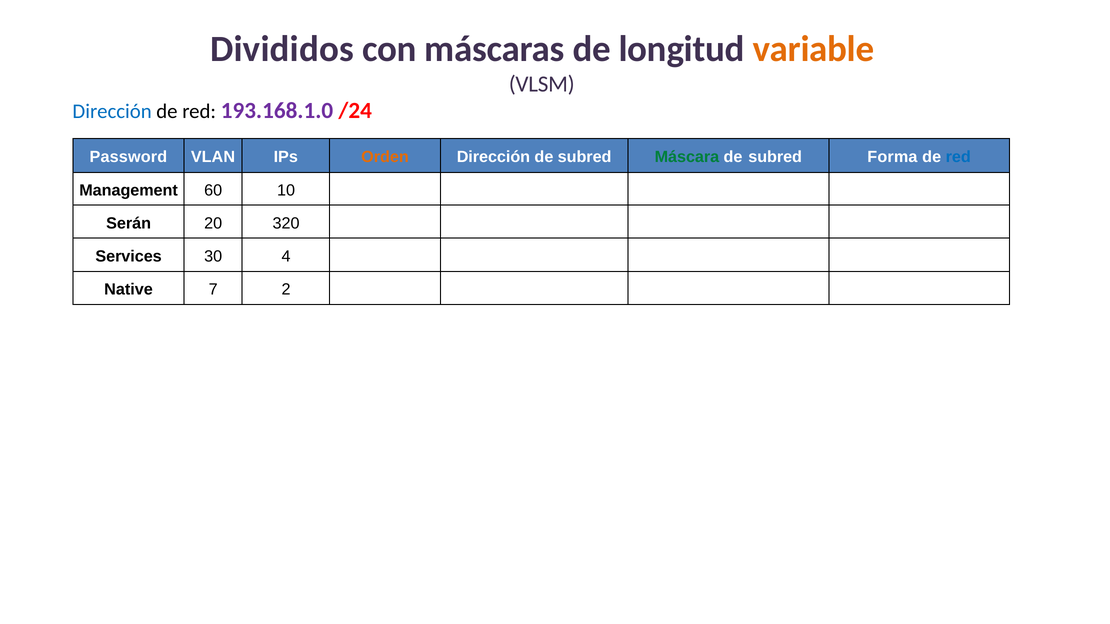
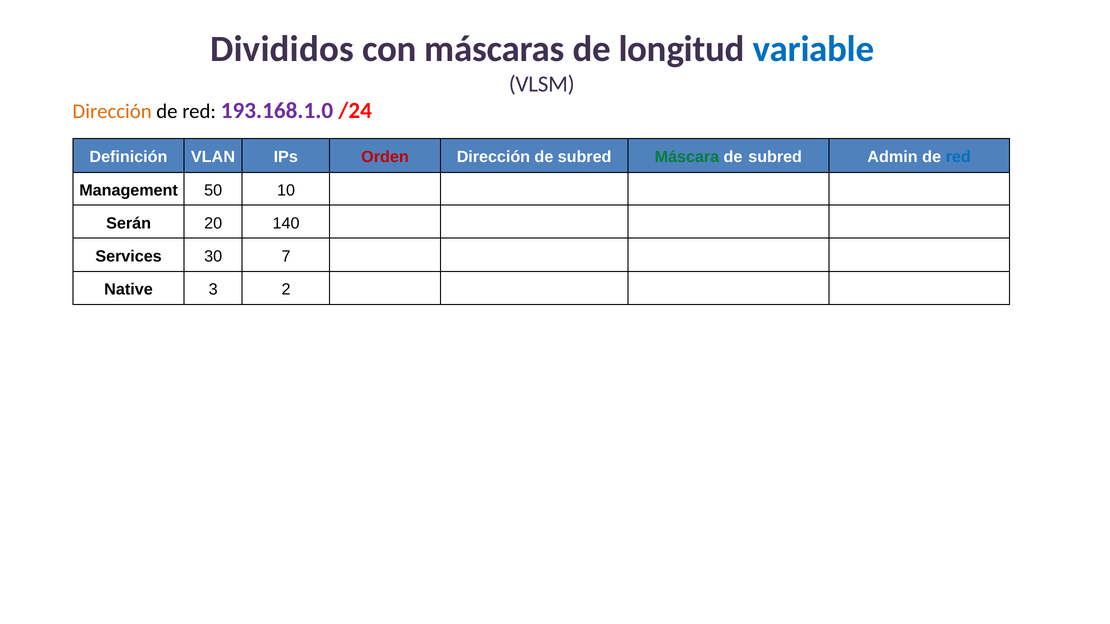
variable colour: orange -> blue (813, 49)
Dirección colour: blue -> orange (112, 112)
Password: Password -> Definición (128, 157)
Orden colour: orange -> red (385, 157)
Forma: Forma -> Admin (892, 157)
60: 60 -> 50 (213, 190)
320: 320 -> 140 (286, 223)
4: 4 -> 7 (286, 256)
7: 7 -> 3 (213, 290)
